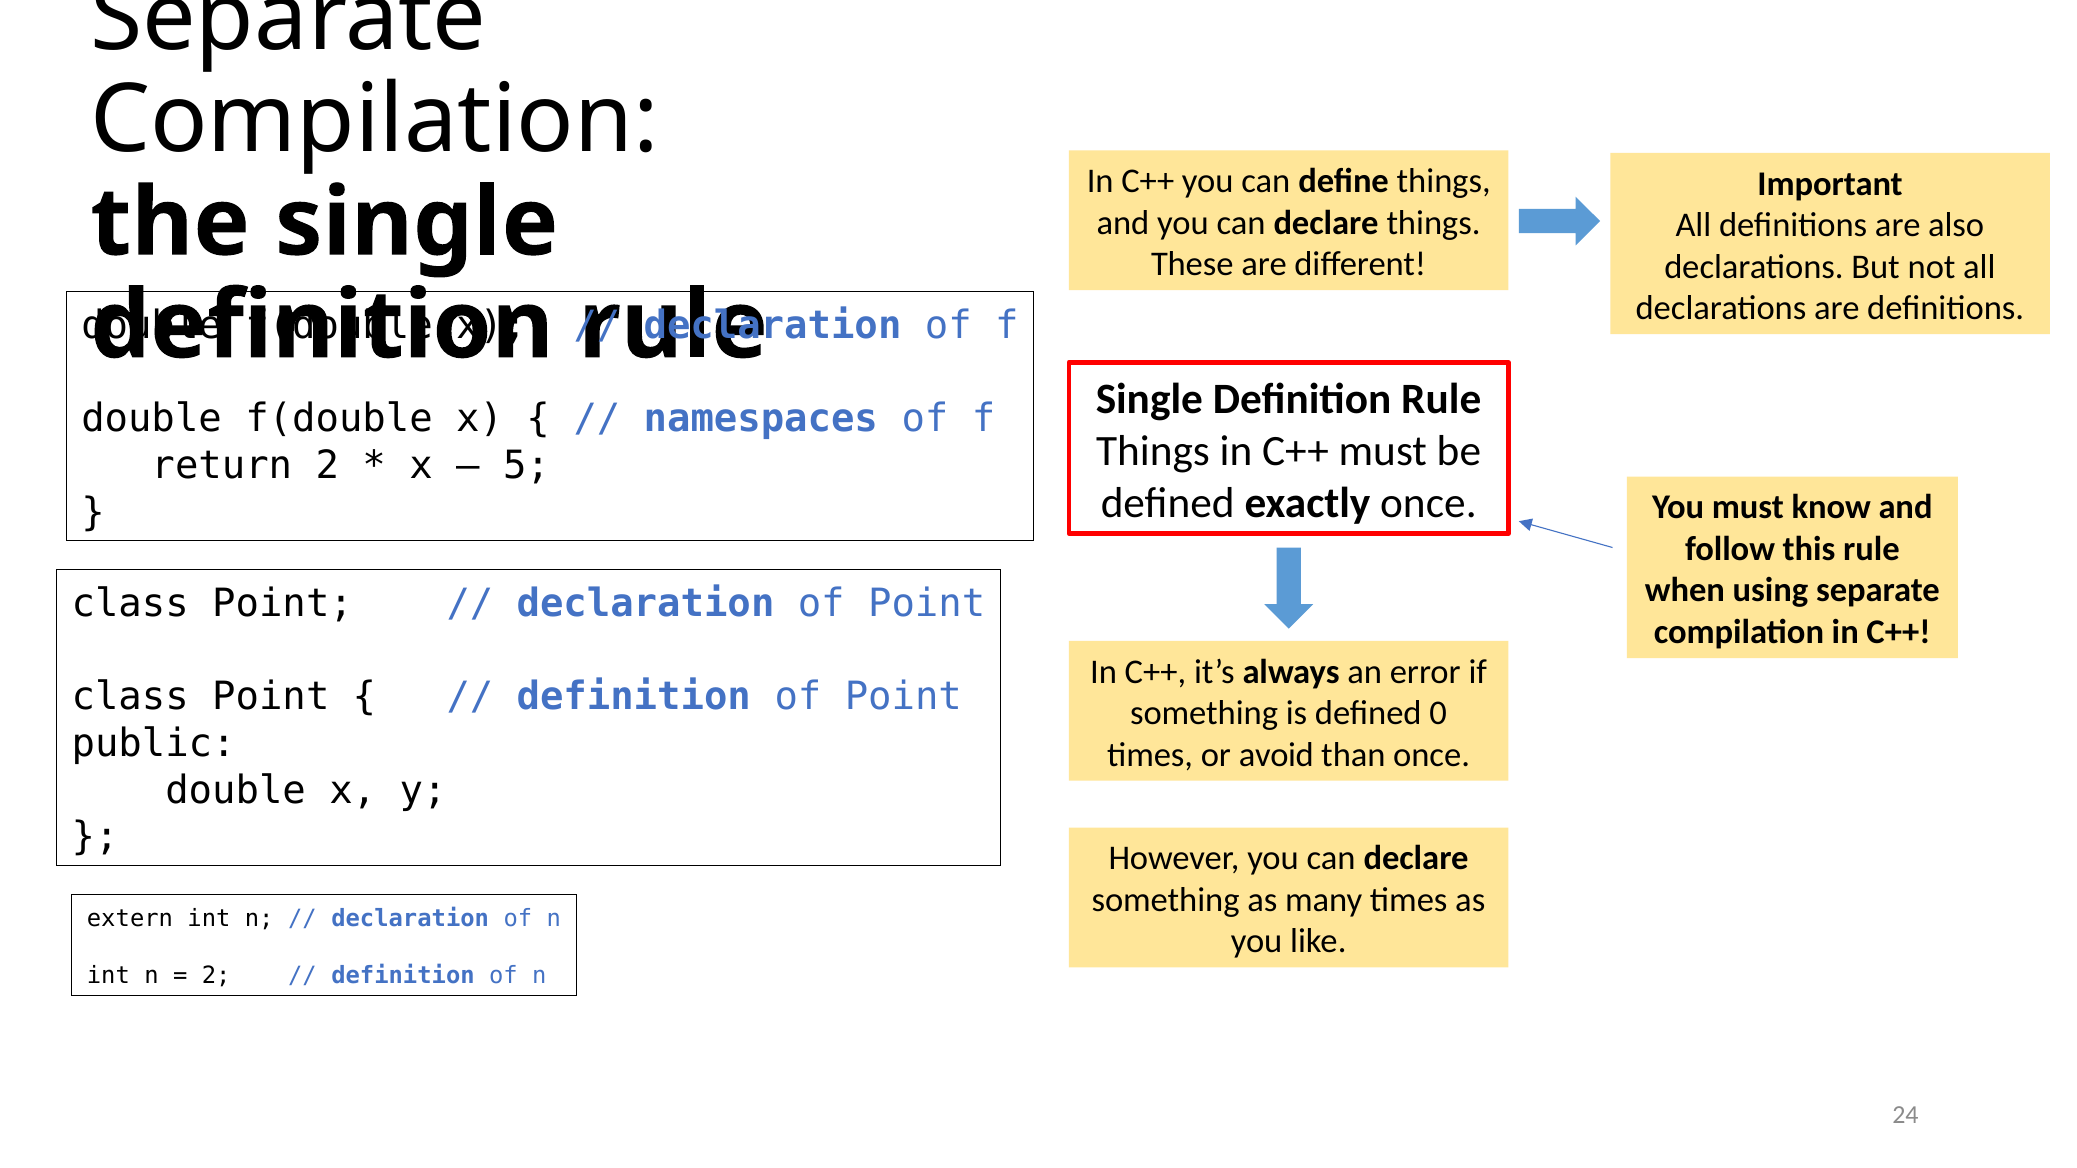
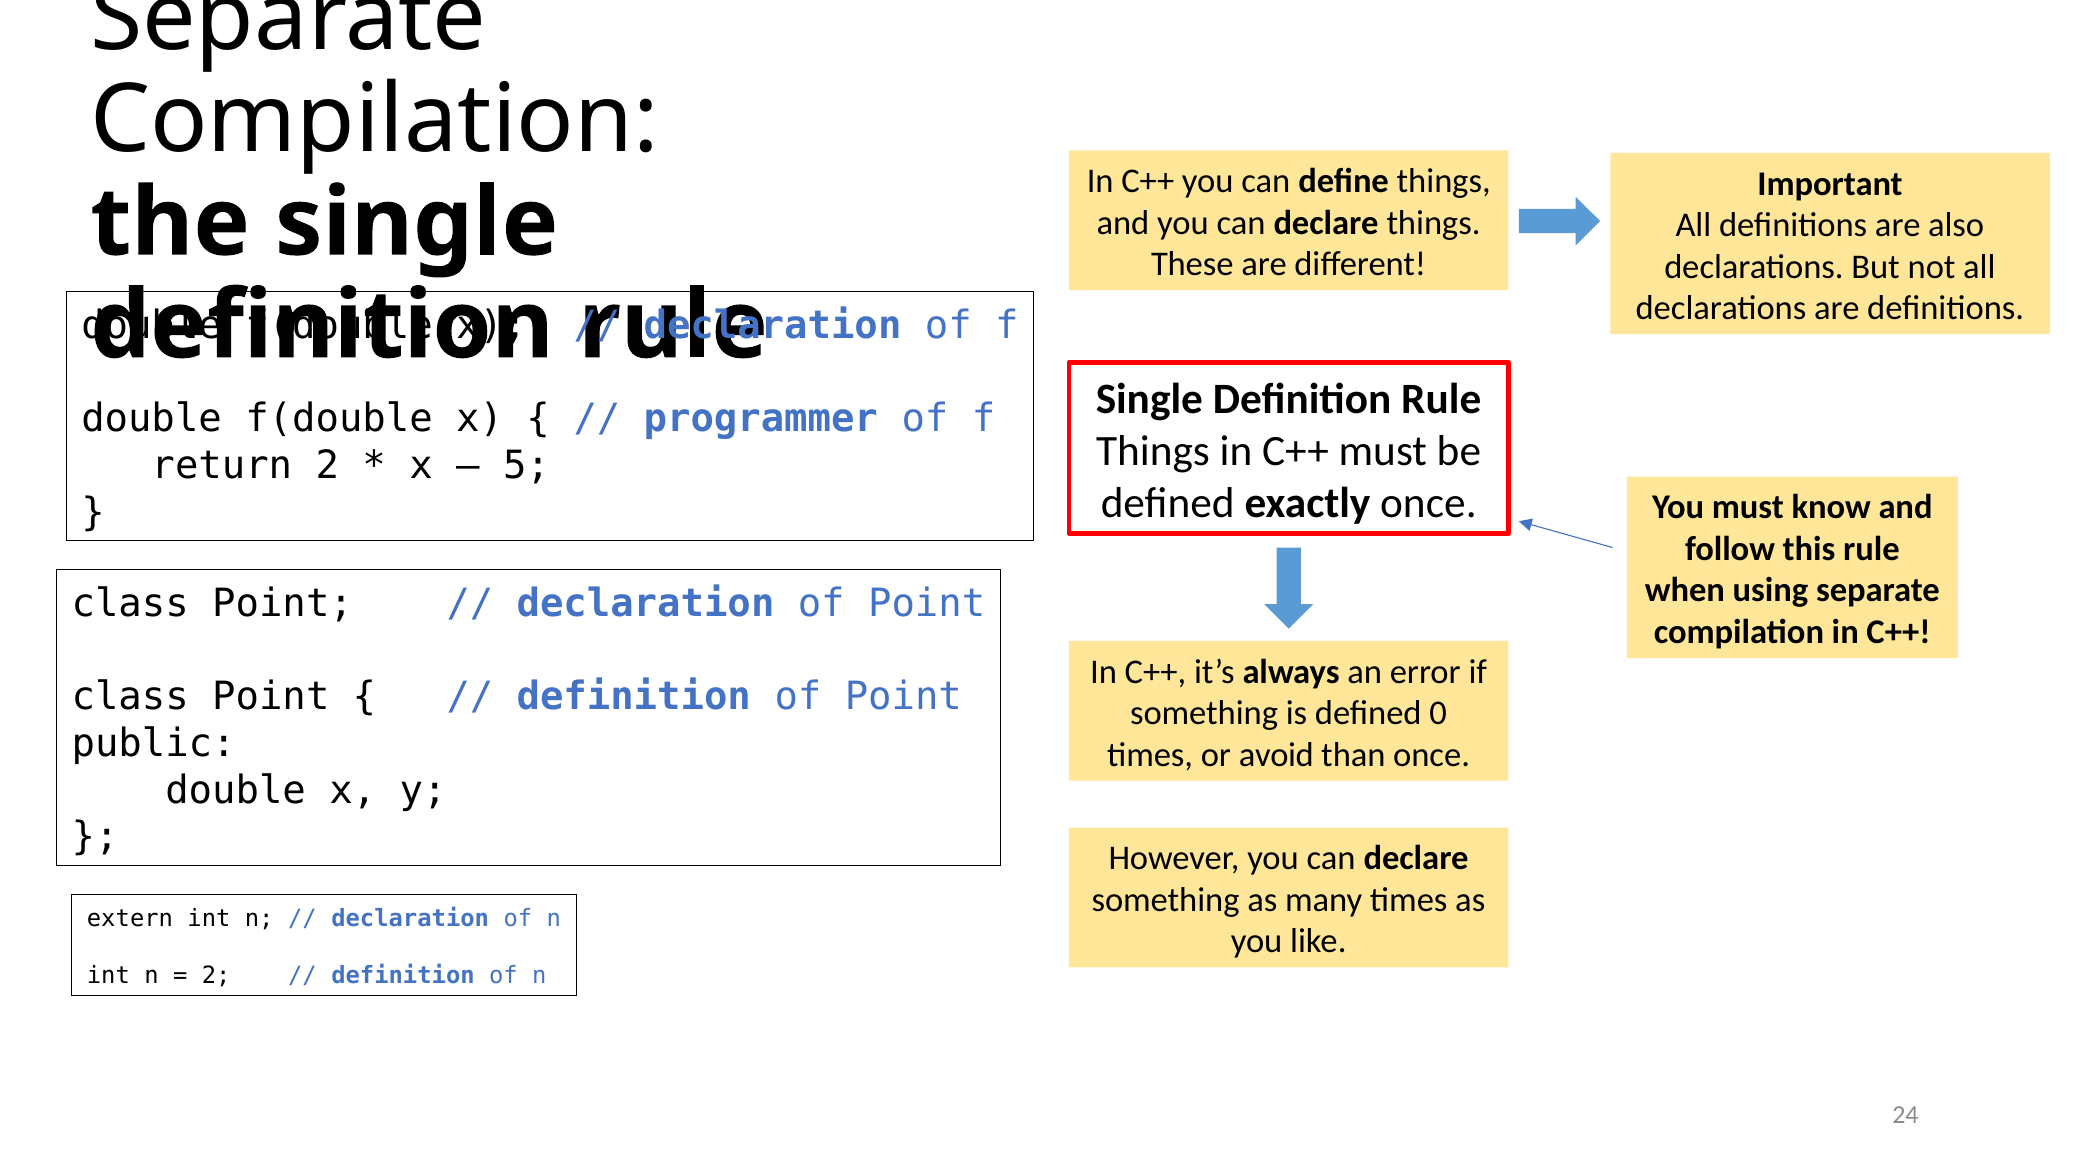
namespaces: namespaces -> programmer (761, 419)
